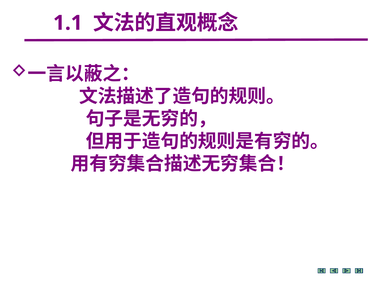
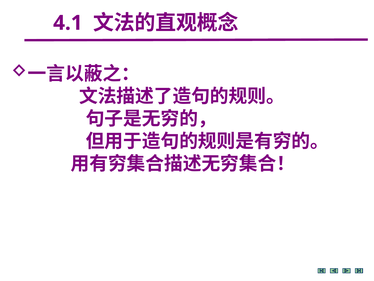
1.1: 1.1 -> 4.1 (68, 23)
